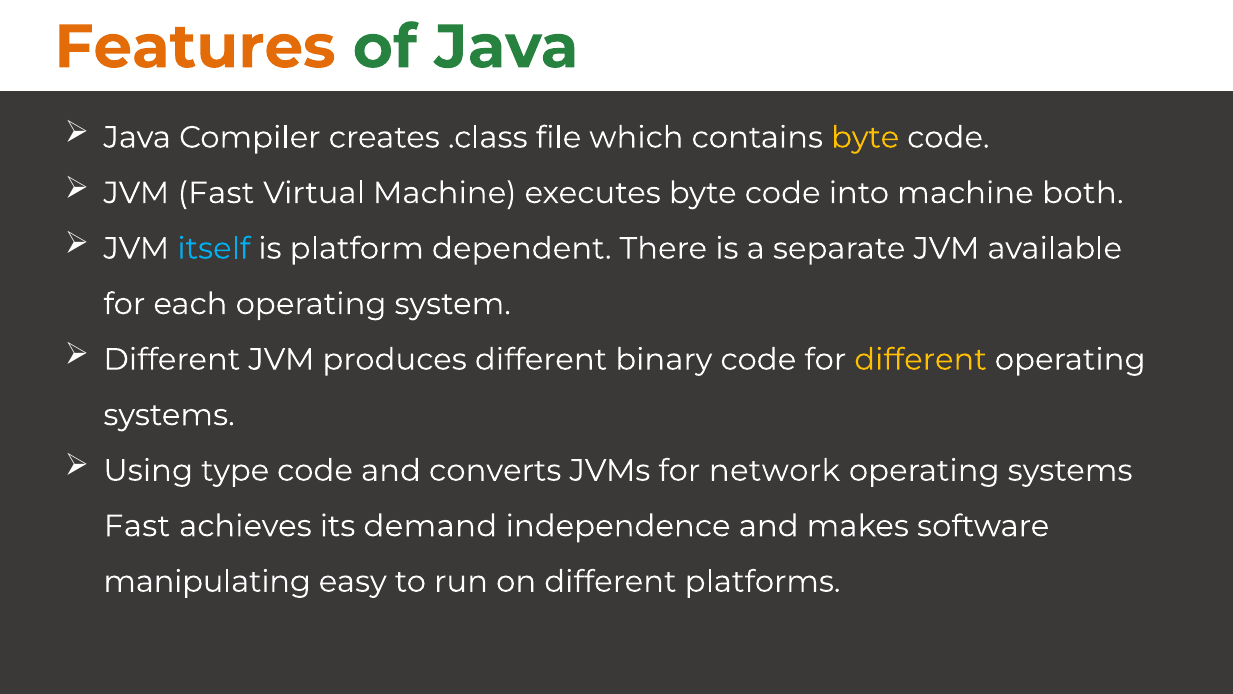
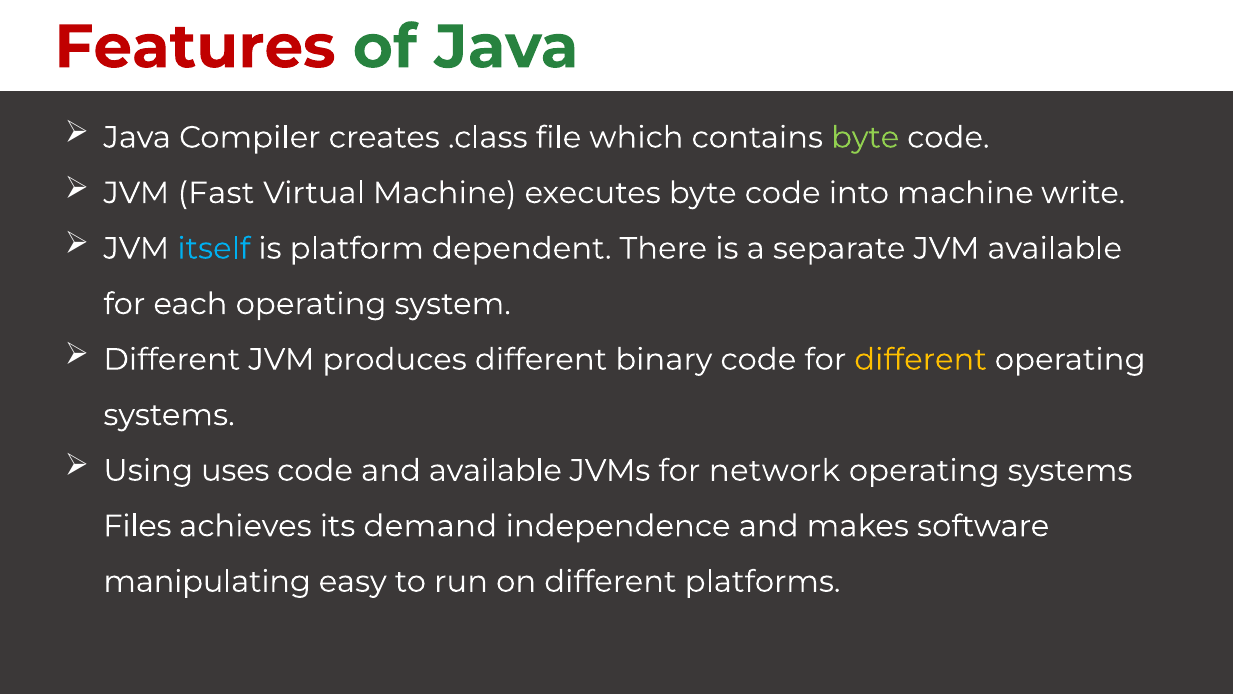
Features colour: orange -> red (195, 47)
byte colour: yellow -> light green (865, 137)
both: both -> write (1083, 193)
type: type -> uses (235, 470)
and converts: converts -> available (495, 470)
Fast: Fast -> Files (137, 526)
